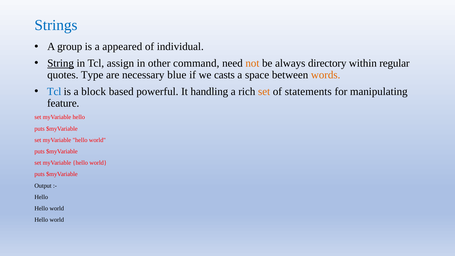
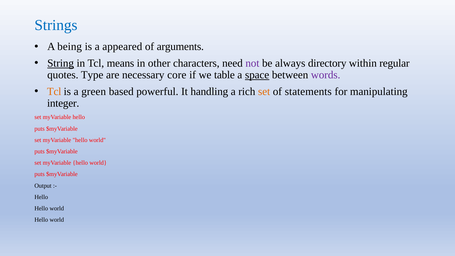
group: group -> being (70, 47)
individual: individual -> arguments (180, 47)
assign: assign -> means (120, 63)
command: command -> characters (196, 63)
not colour: orange -> purple (252, 63)
blue: blue -> core (177, 75)
casts: casts -> table (224, 75)
space underline: none -> present (257, 75)
words colour: orange -> purple (326, 75)
Tcl colour: blue -> orange (54, 91)
block: block -> green (94, 91)
feature: feature -> integer (63, 103)
